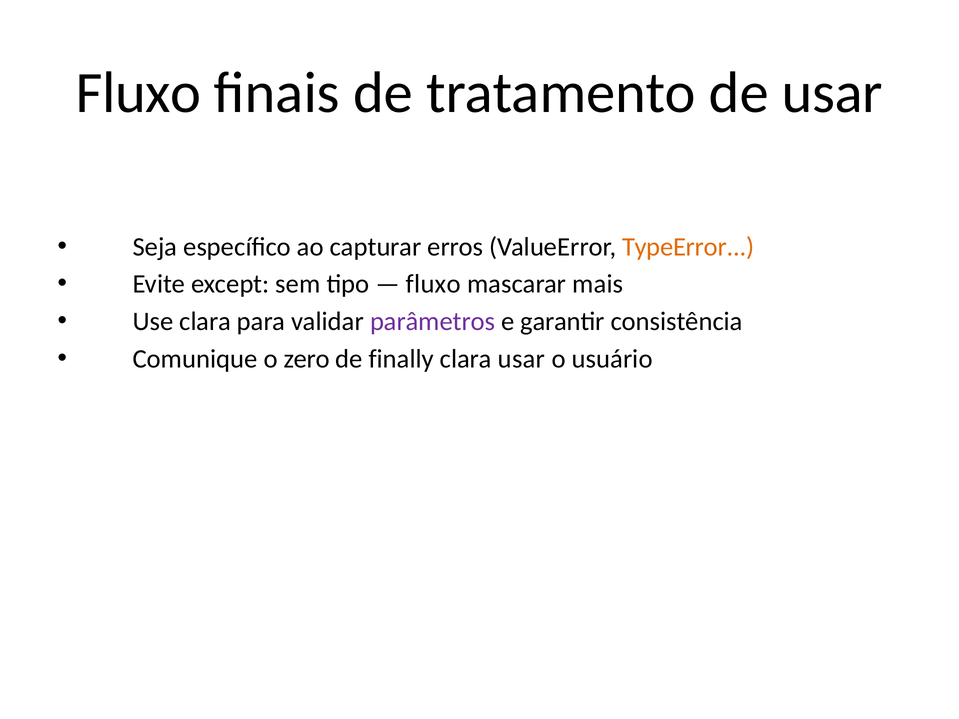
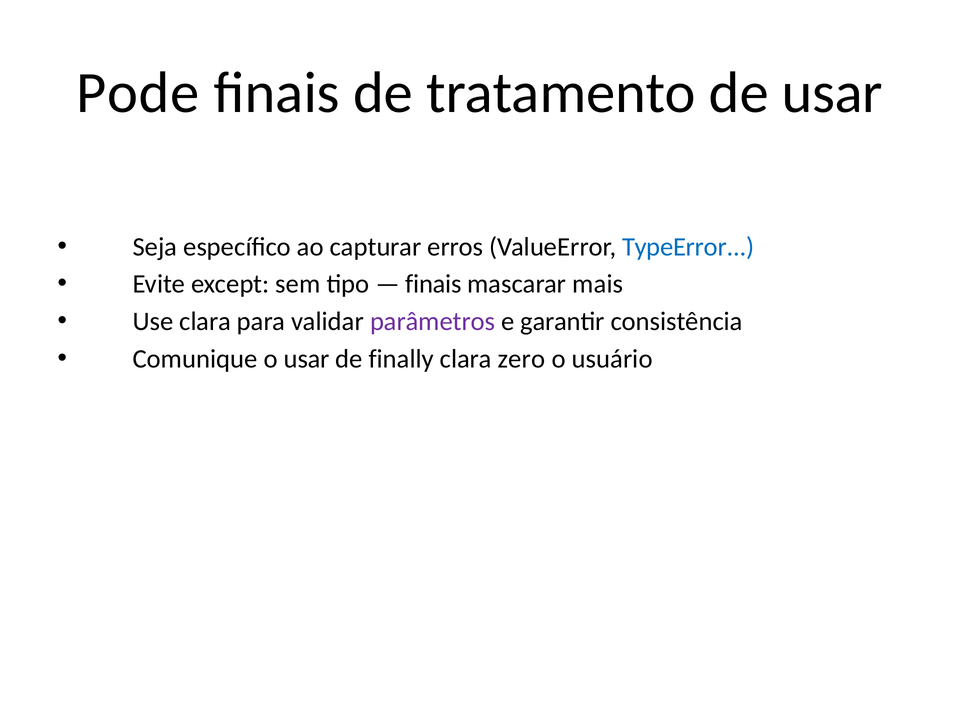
Fluxo: Fluxo -> Pode (138, 93)
TypeError colour: orange -> blue (688, 247)
fluxo: fluxo -> finais (434, 284)
o zero: zero -> usar (307, 359)
clara usar: usar -> zero (521, 359)
